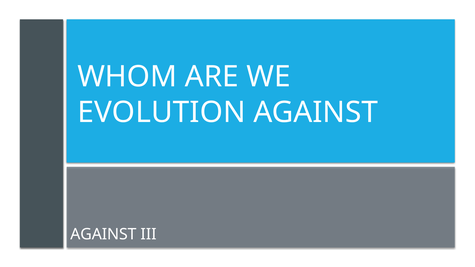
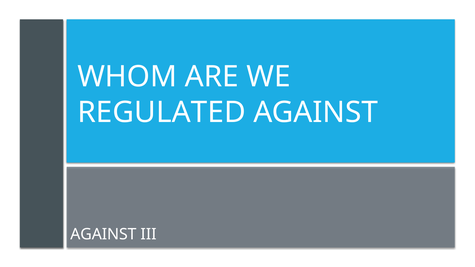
EVOLUTION: EVOLUTION -> REGULATED (162, 112)
